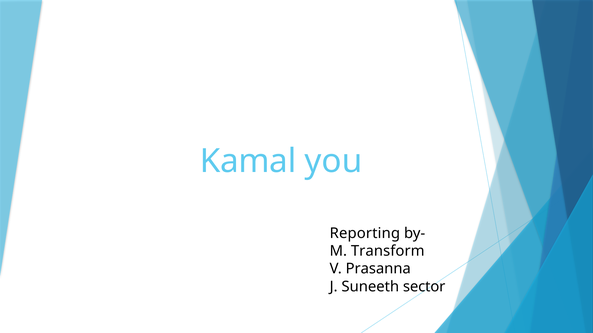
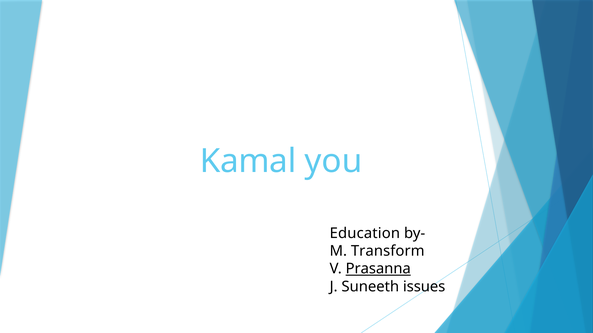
Reporting: Reporting -> Education (365, 234)
Prasanna underline: none -> present (378, 269)
sector: sector -> issues (424, 287)
